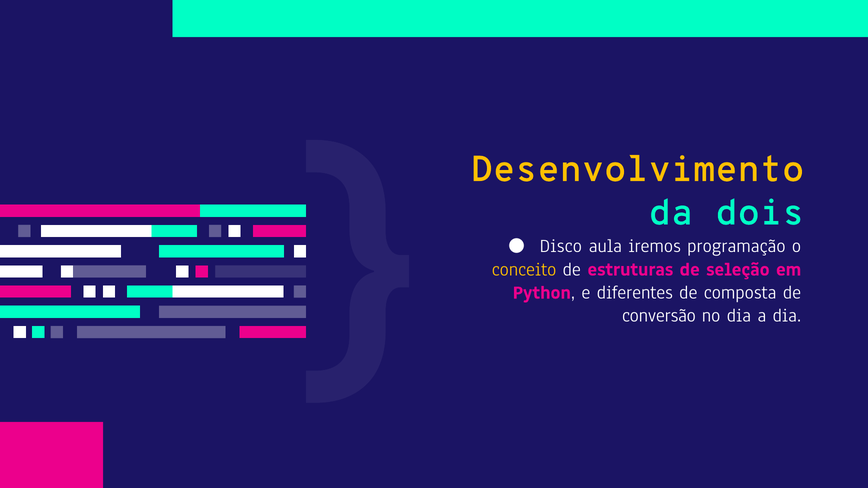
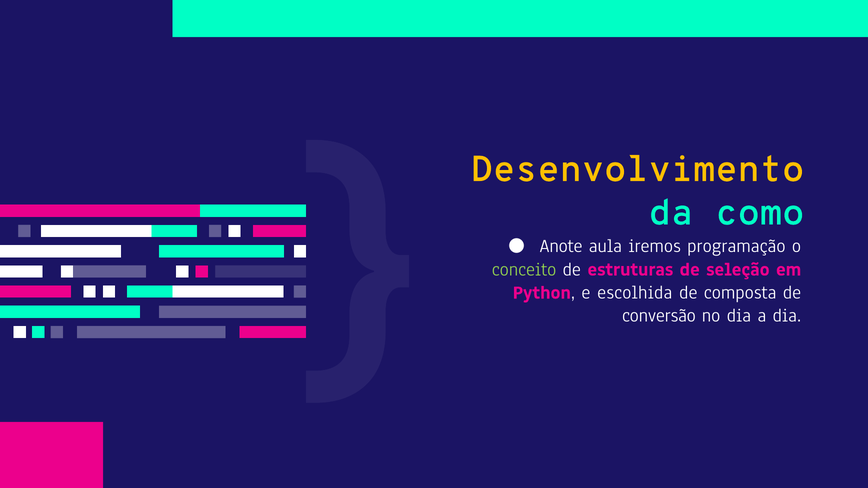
dois: dois -> como (760, 213)
Disco: Disco -> Anote (561, 246)
conceito colour: yellow -> light green (524, 269)
diferentes: diferentes -> escolhida (635, 292)
